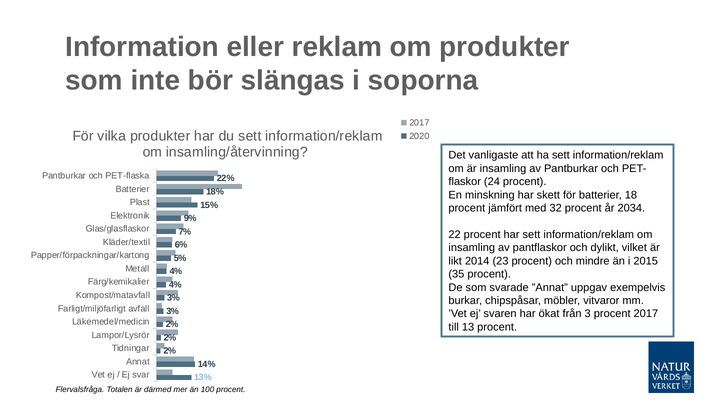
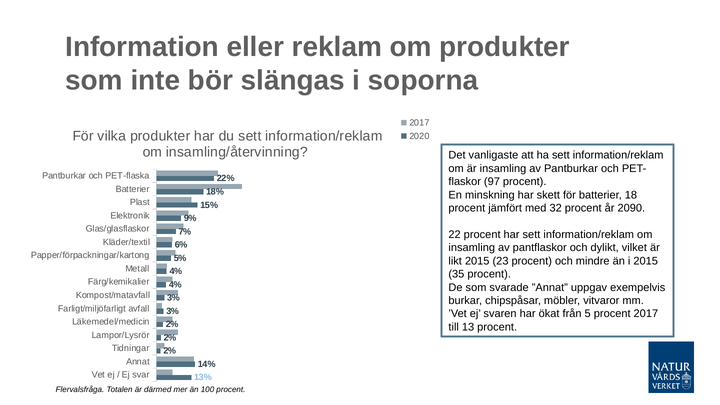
24: 24 -> 97 (492, 182)
2034: 2034 -> 2090 (631, 208)
likt 2014: 2014 -> 2015 (477, 261)
3: 3 -> 5 (588, 314)
